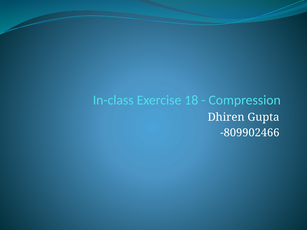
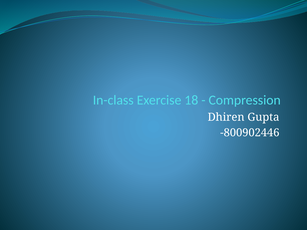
-809902466: -809902466 -> -800902446 (250, 133)
